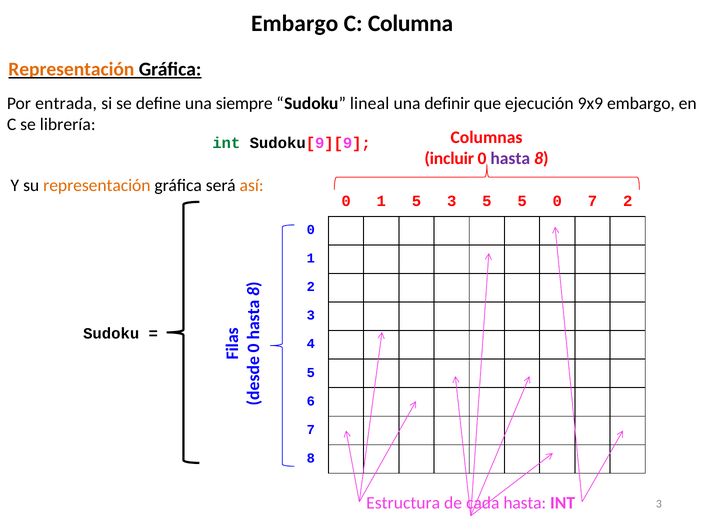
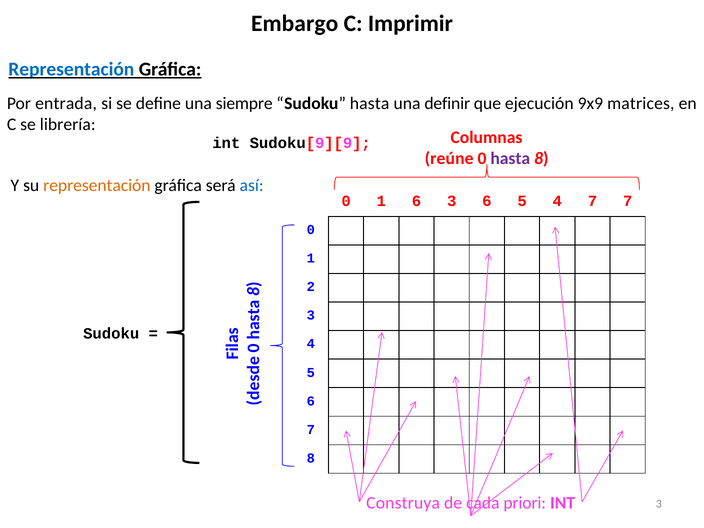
Columna: Columna -> Imprimir (410, 23)
Representación colour: orange -> blue (71, 69)
Sudoku lineal: lineal -> hasta (370, 103)
9x9 embargo: embargo -> matrices (641, 103)
int colour: green -> black (226, 143)
incluir: incluir -> reúne (449, 158)
así colour: orange -> blue (252, 185)
1 5: 5 -> 6 (417, 201)
3 5: 5 -> 6 (487, 201)
5 0: 0 -> 4 (557, 201)
7 2: 2 -> 7 (628, 201)
Estructura: Estructura -> Construya (403, 503)
cada hasta: hasta -> priori (525, 503)
